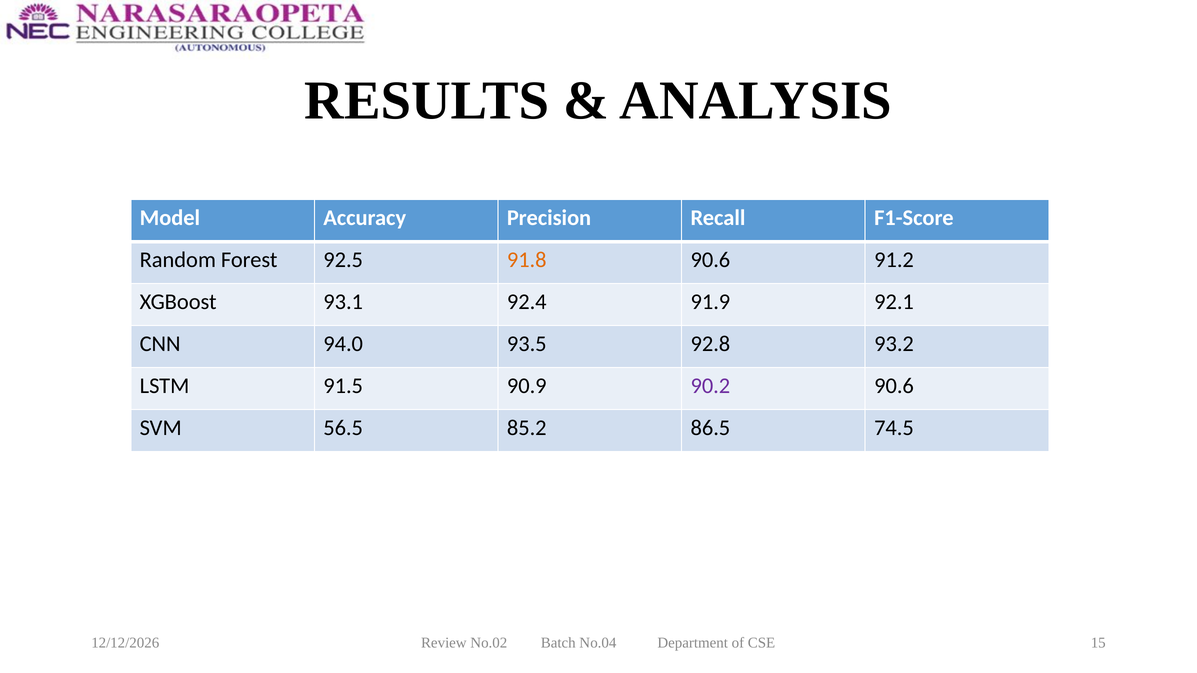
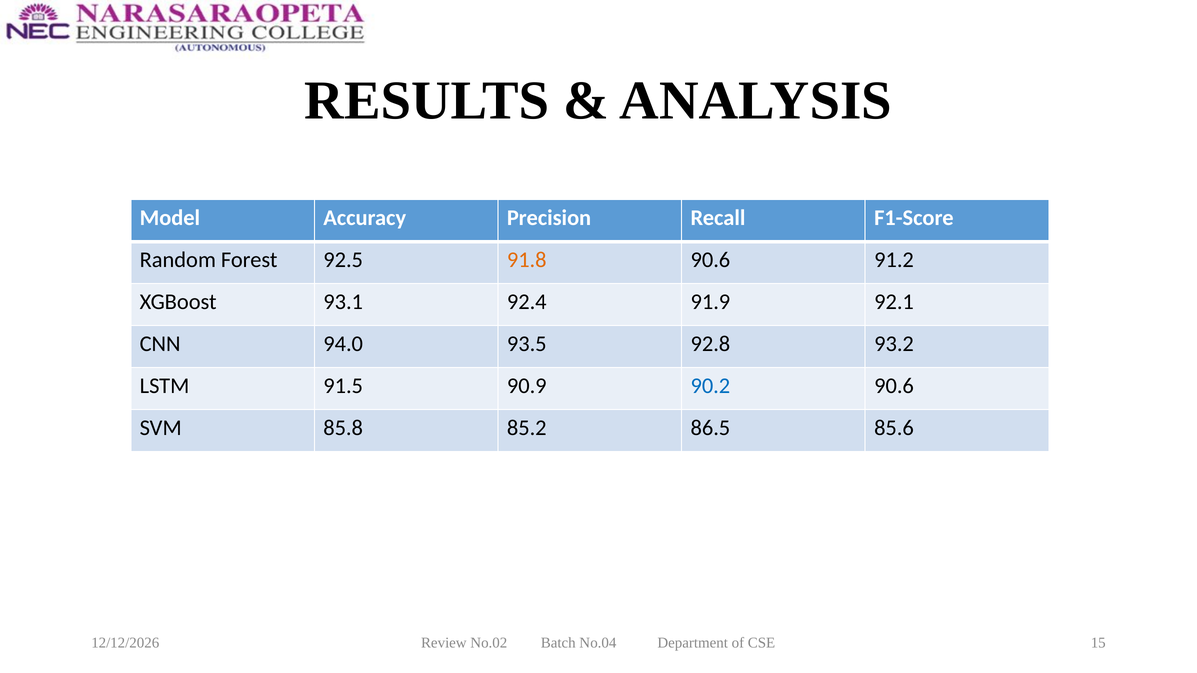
90.2 colour: purple -> blue (710, 386)
56.5: 56.5 -> 85.8 (343, 428)
74.5: 74.5 -> 85.6 (894, 428)
